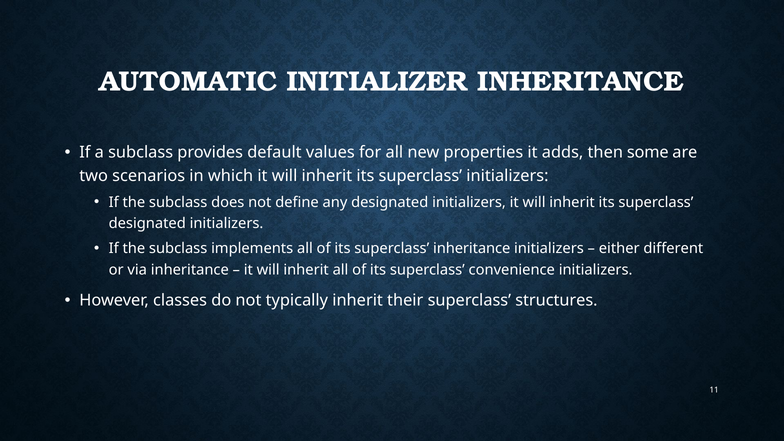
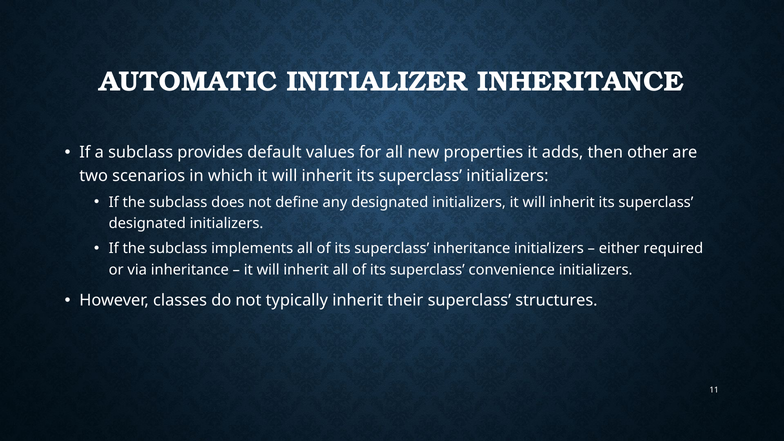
some: some -> other (648, 153)
different: different -> required (673, 249)
